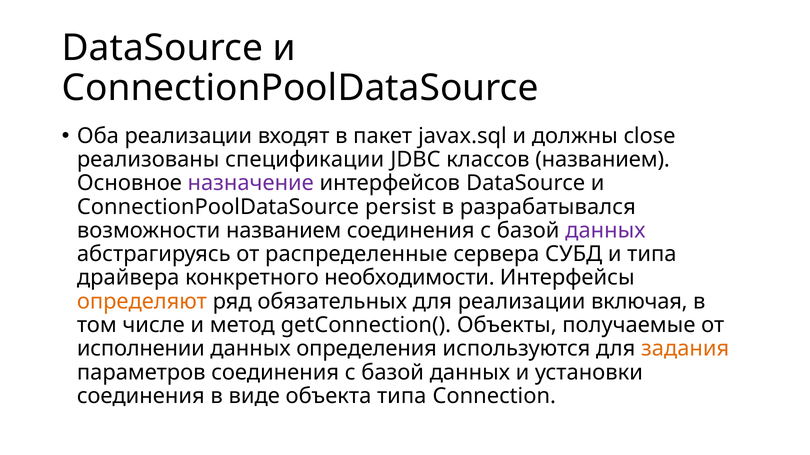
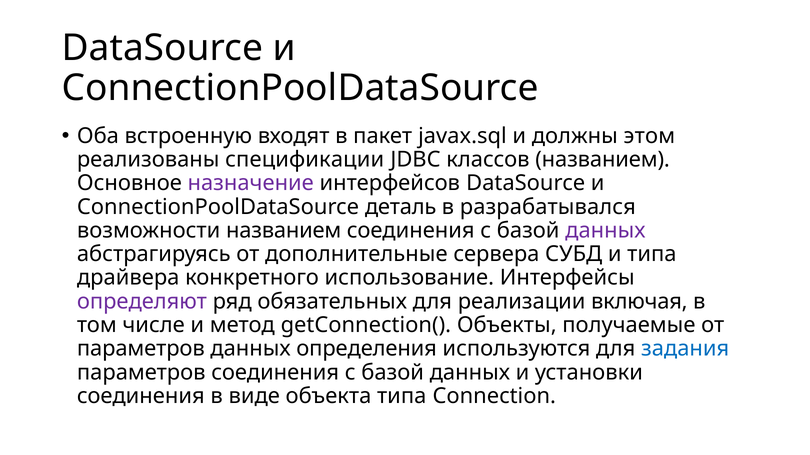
Оба реализации: реализации -> встроенную (188, 136)
close: close -> этом (649, 136)
persist: persist -> деталь (401, 207)
распределенные: распределенные -> дополнительные (356, 254)
необходимости: необходимости -> использование (409, 278)
определяют colour: orange -> purple (142, 302)
исполнении: исполнении -> параметров (141, 349)
задания colour: orange -> blue (685, 349)
